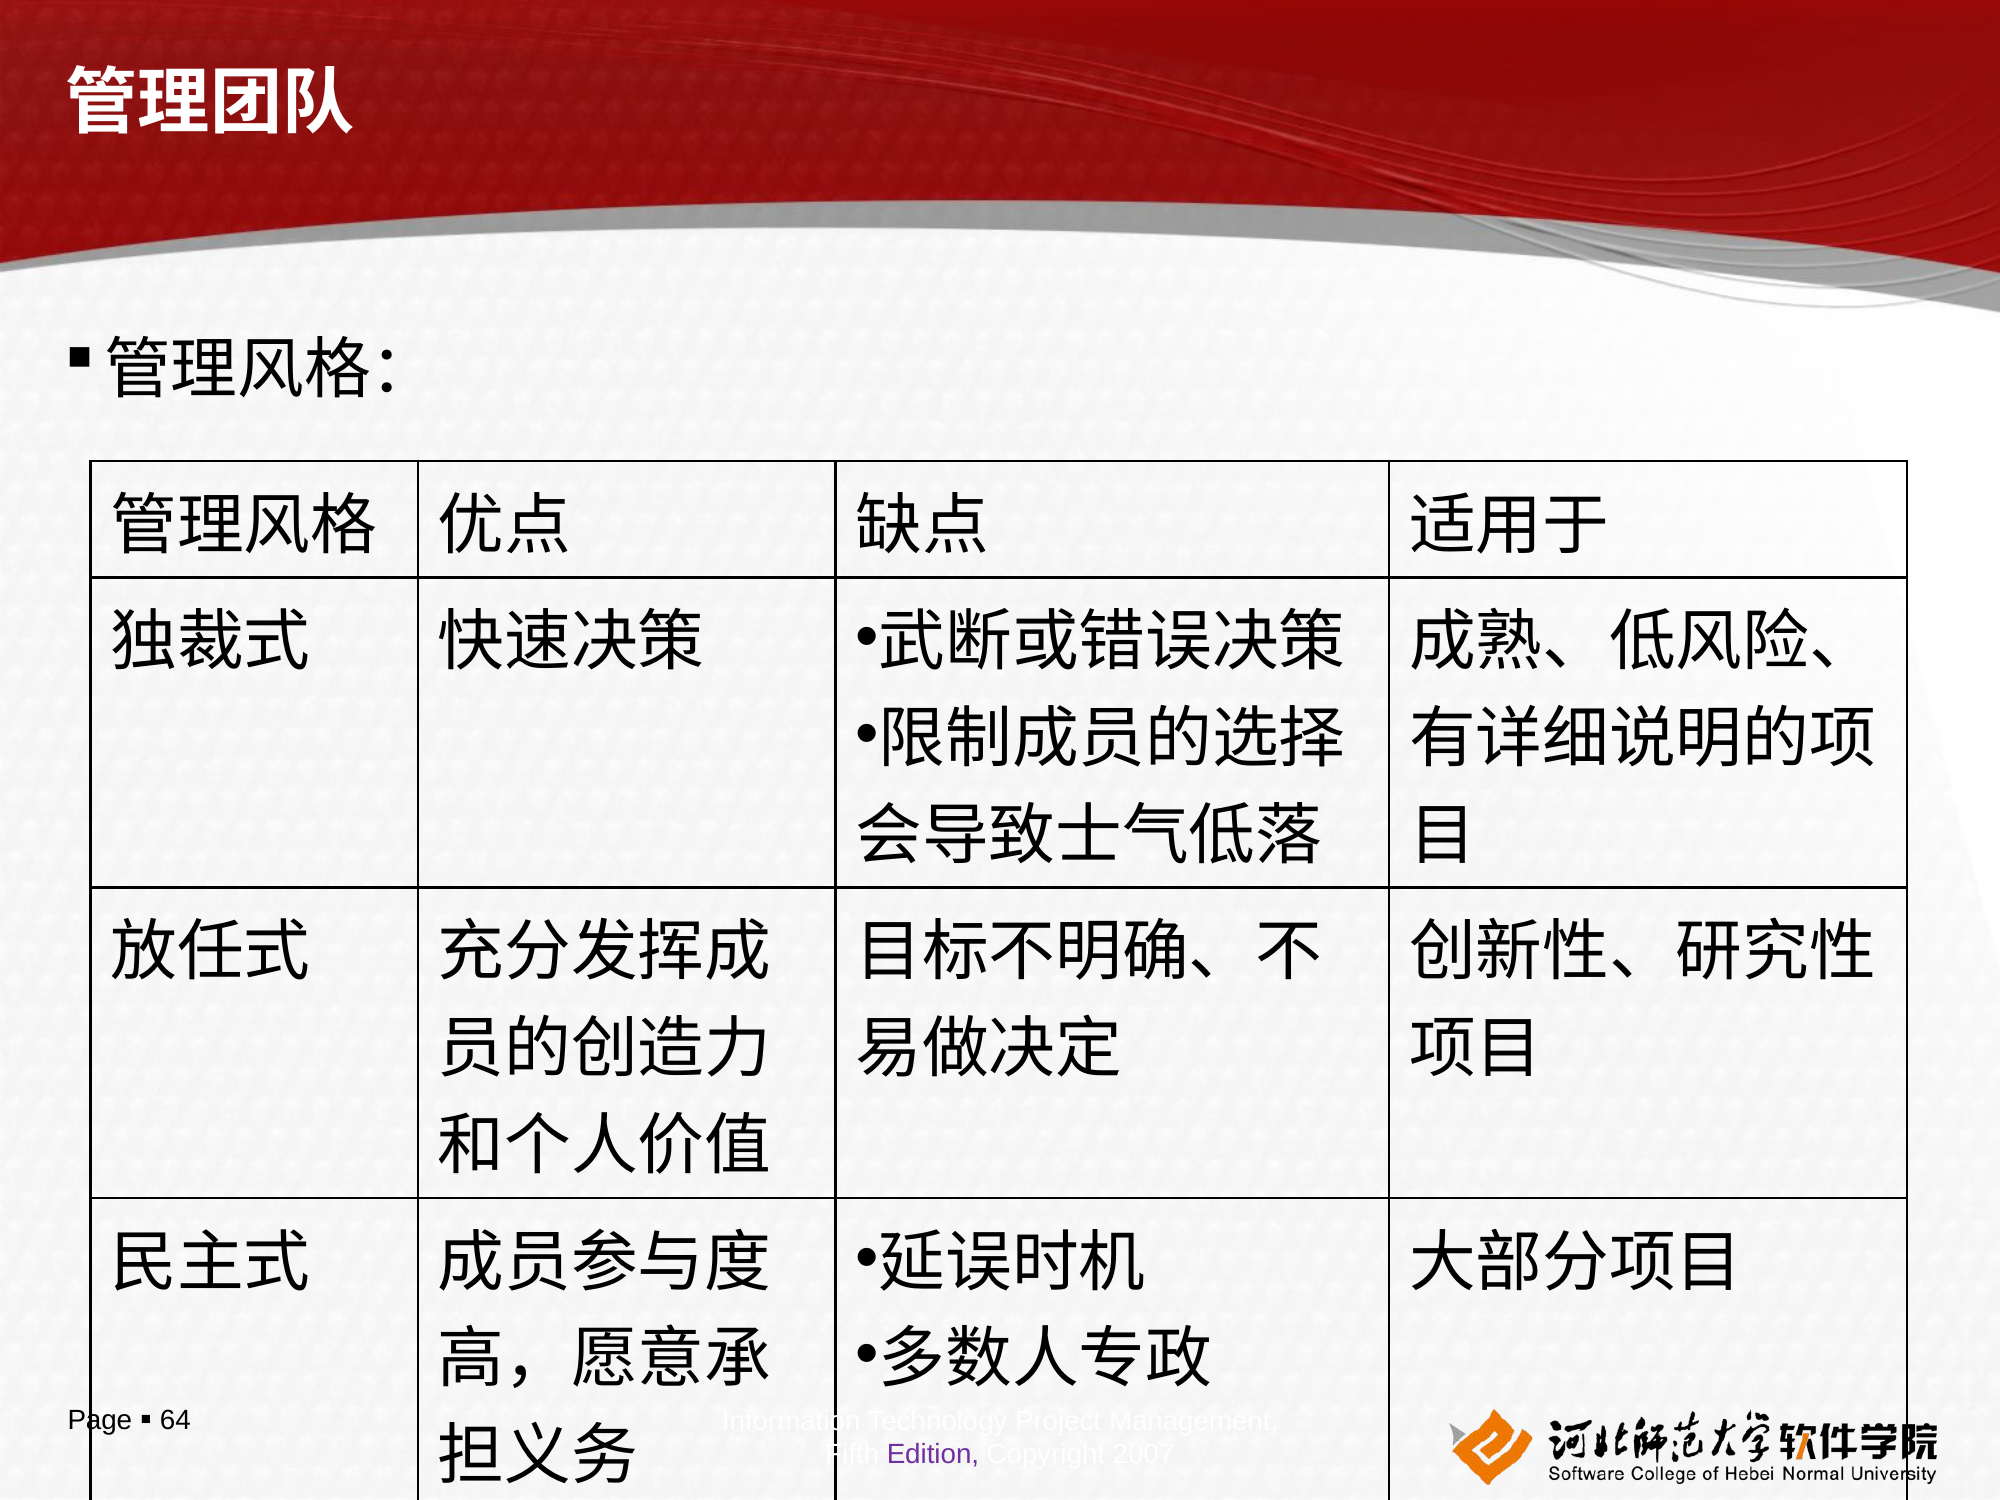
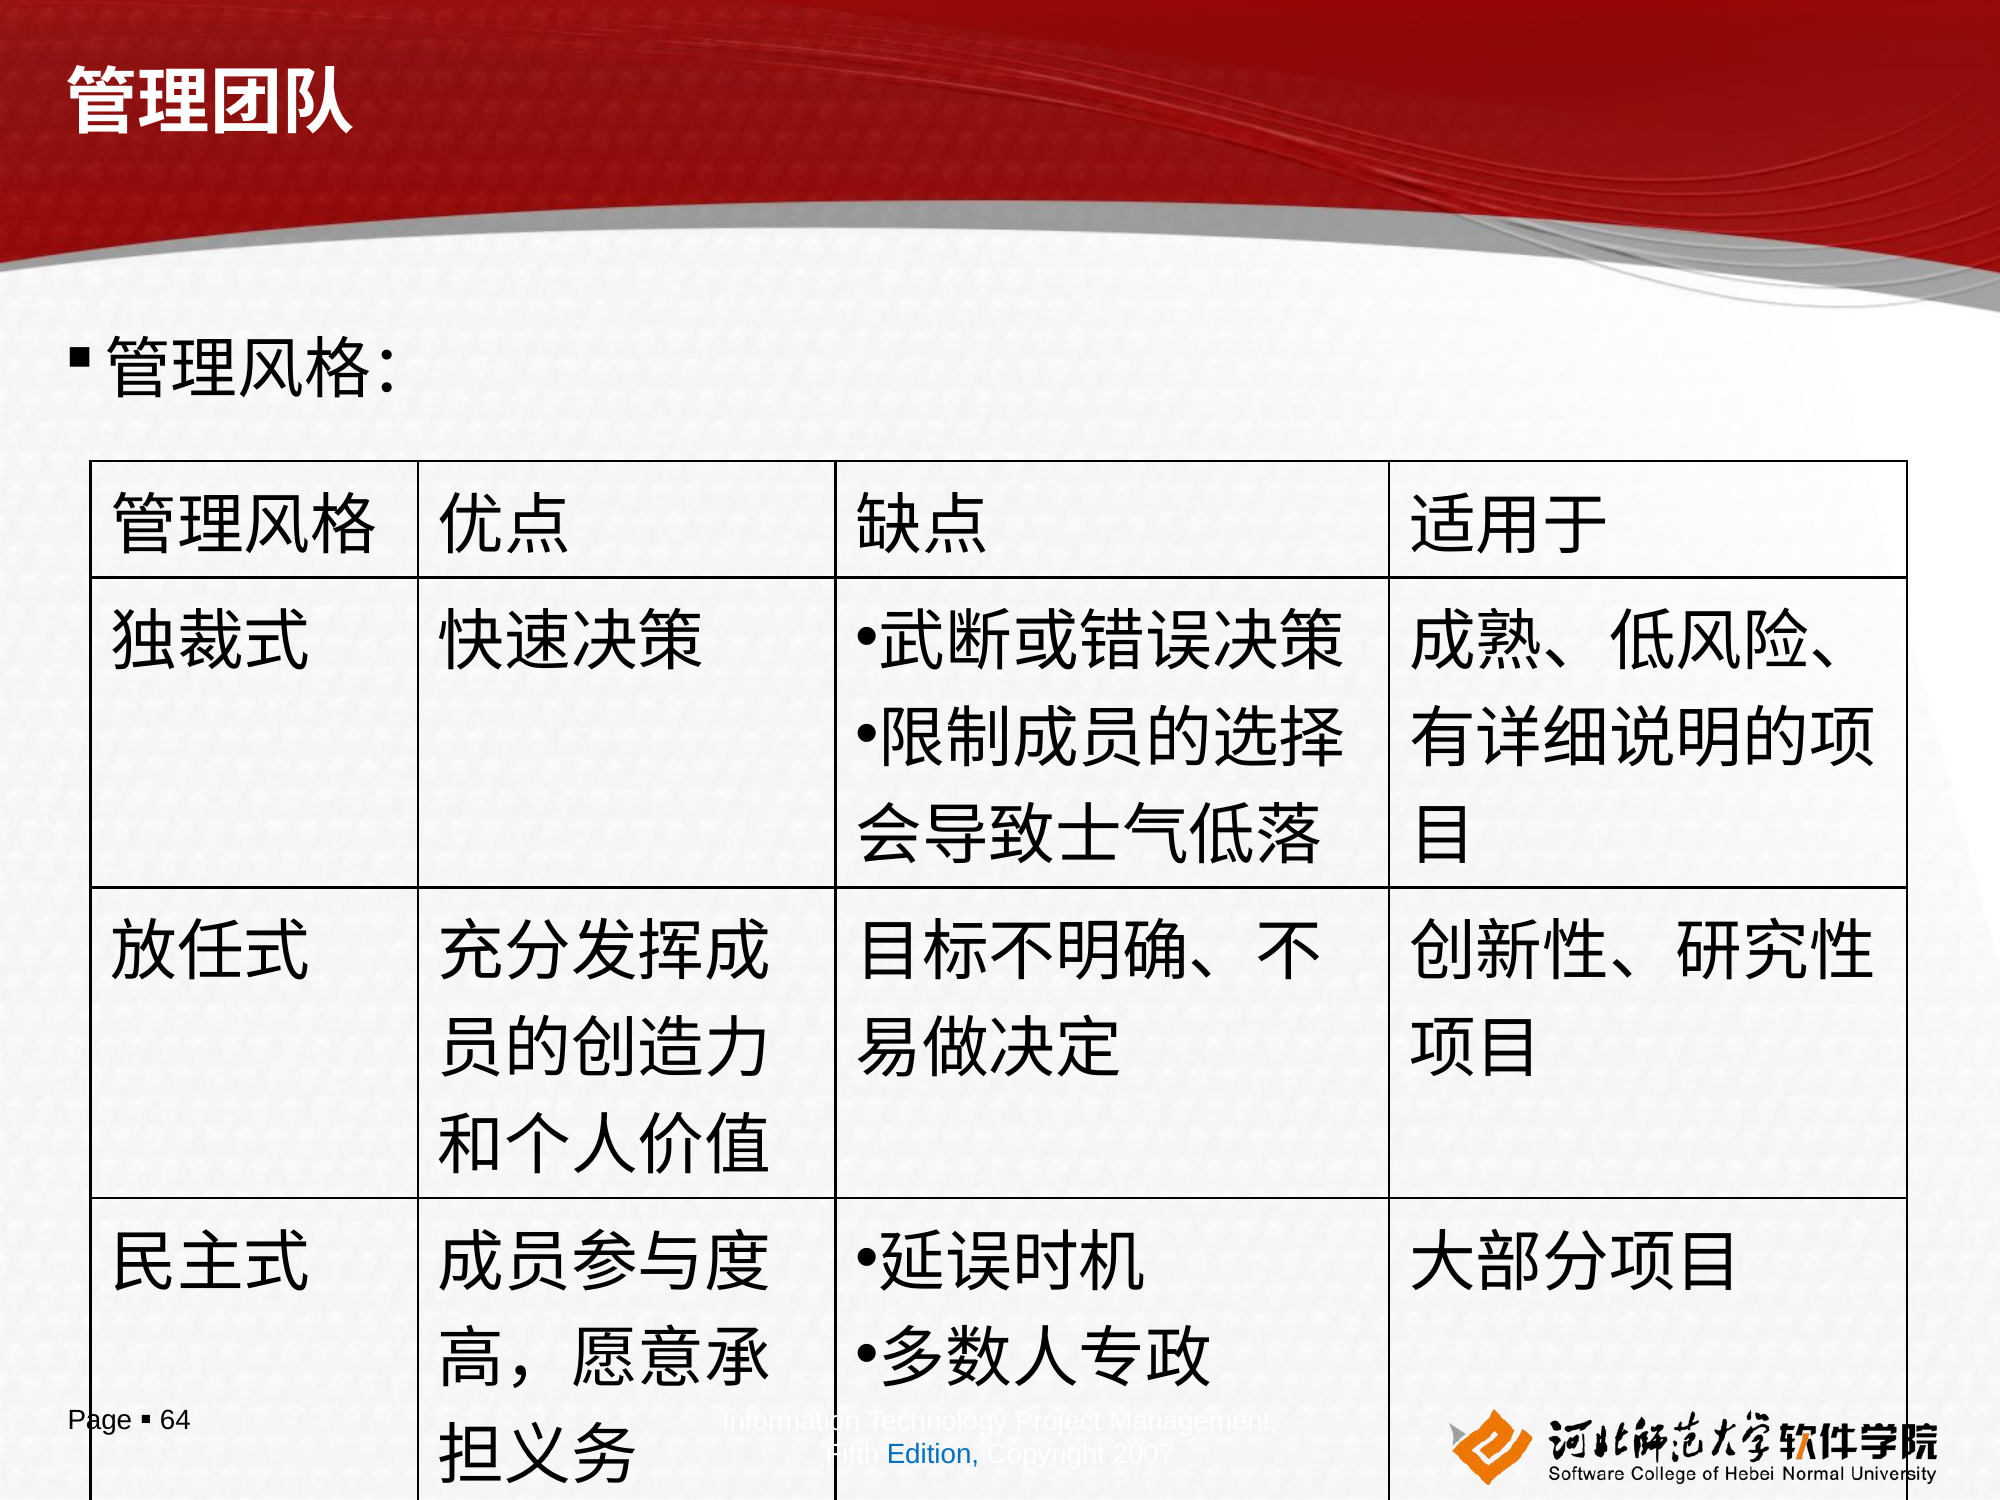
Edition colour: purple -> blue (933, 1454)
